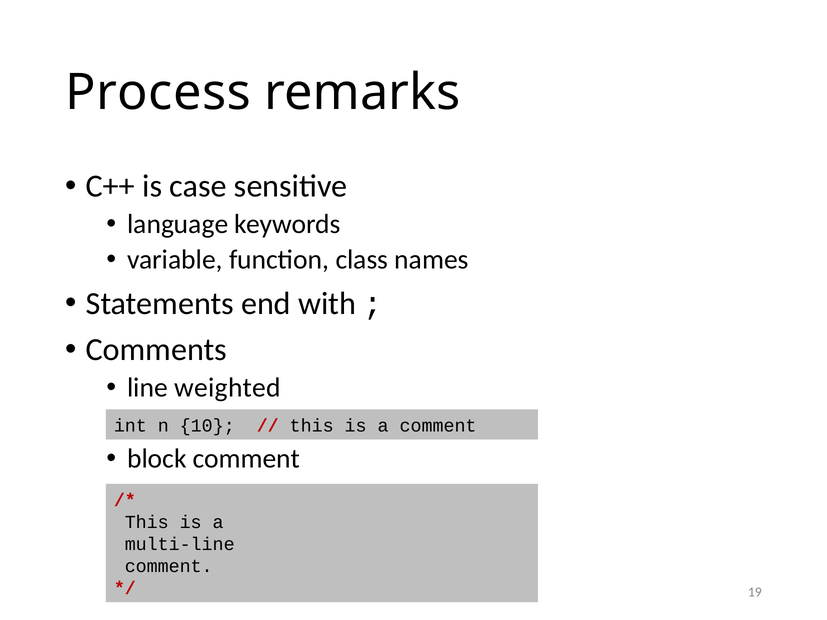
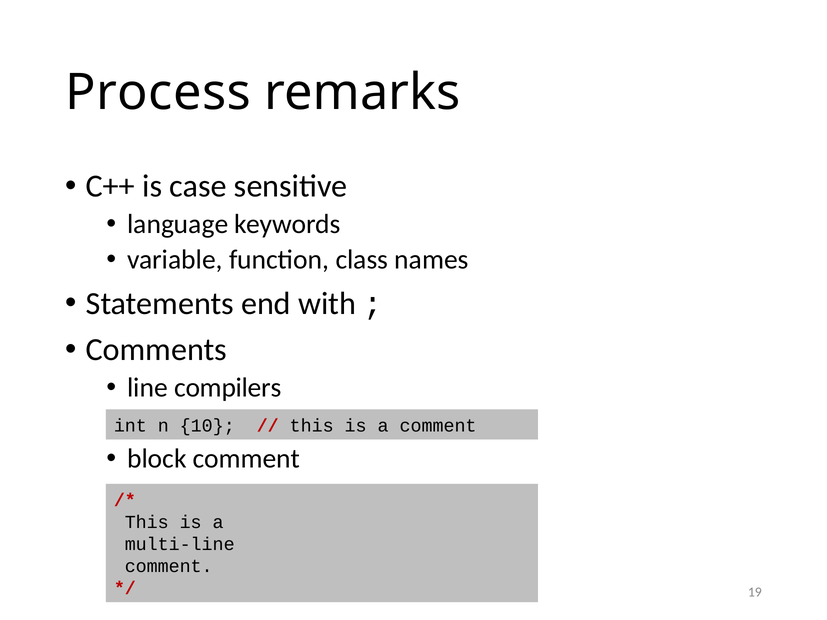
weighted: weighted -> compilers (228, 388)
